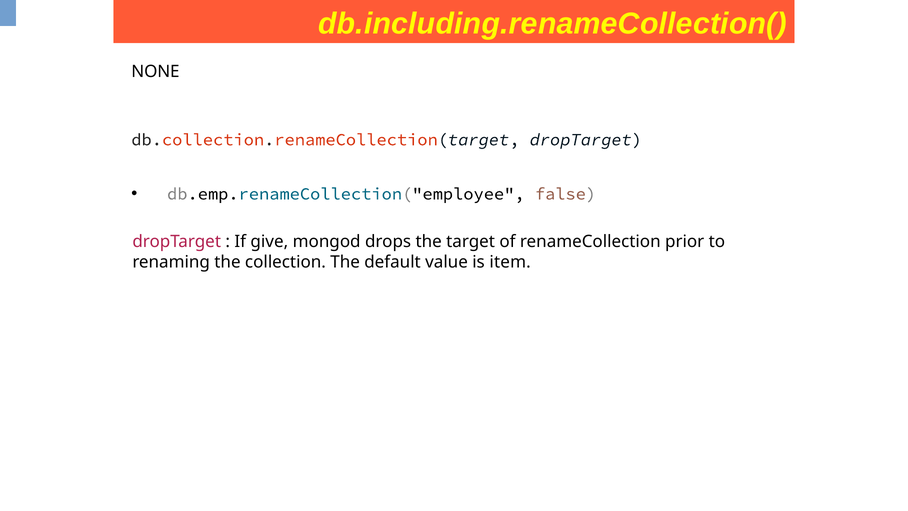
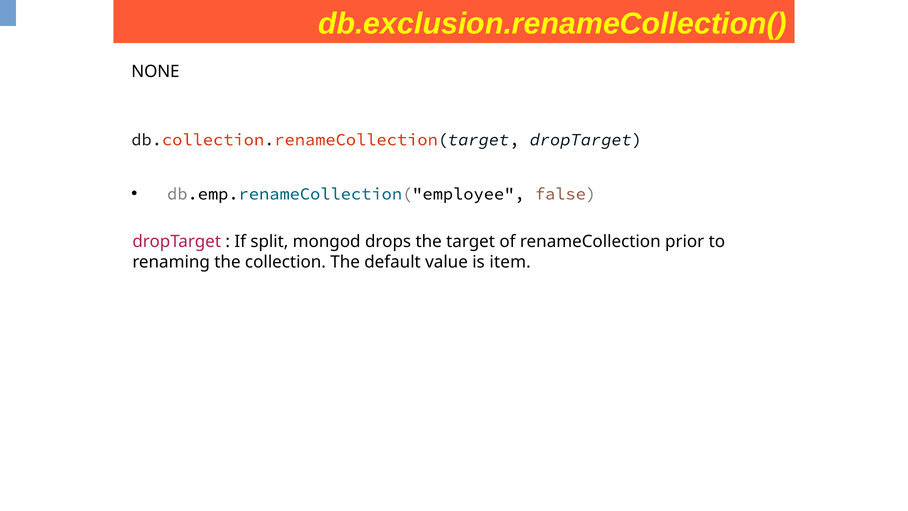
db.including.renameCollection(: db.including.renameCollection( -> db.exclusion.renameCollection( (552, 24)
give: give -> split (269, 242)
